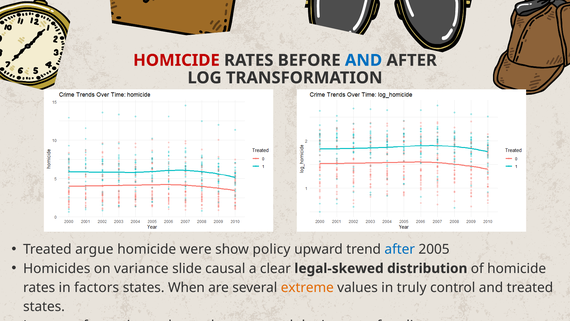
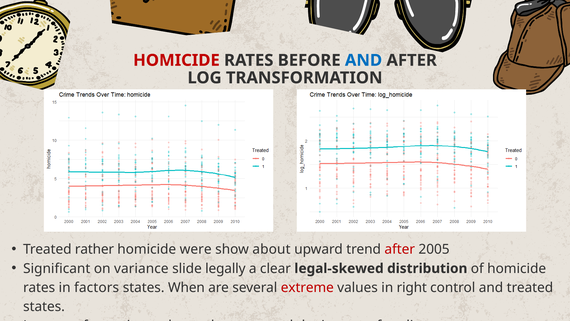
argue: argue -> rather (94, 249)
policy: policy -> about (271, 249)
after colour: blue -> red (400, 249)
Homicides: Homicides -> Significant (57, 268)
causal: causal -> legally (225, 268)
extreme colour: orange -> red (307, 287)
truly: truly -> right (412, 287)
